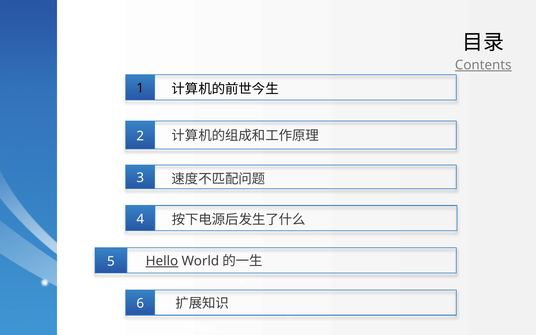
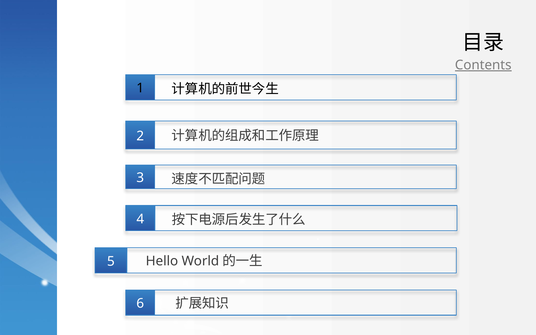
Hello underline: present -> none (162, 261)
